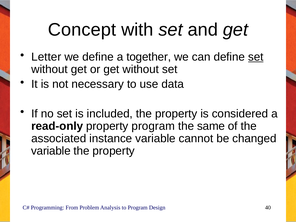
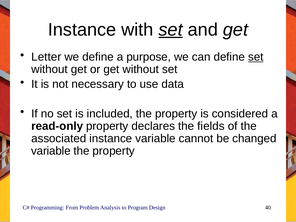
Concept: Concept -> Instance (82, 30)
set underline: none -> present (171, 30)
together: together -> purpose (149, 57)
property program: program -> declares (153, 126)
same: same -> fields (211, 126)
